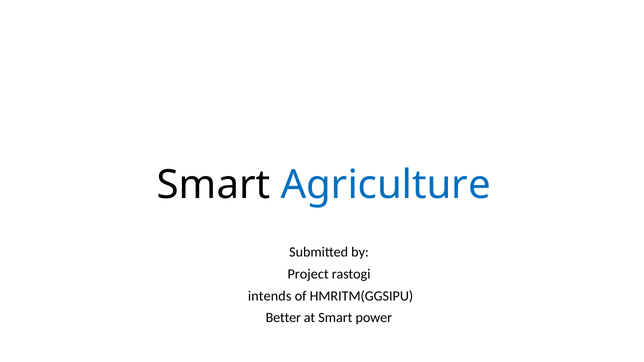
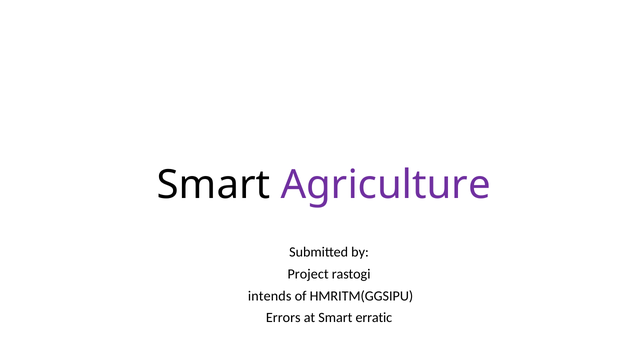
Agriculture colour: blue -> purple (386, 185)
Better: Better -> Errors (283, 318)
power: power -> erratic (374, 318)
